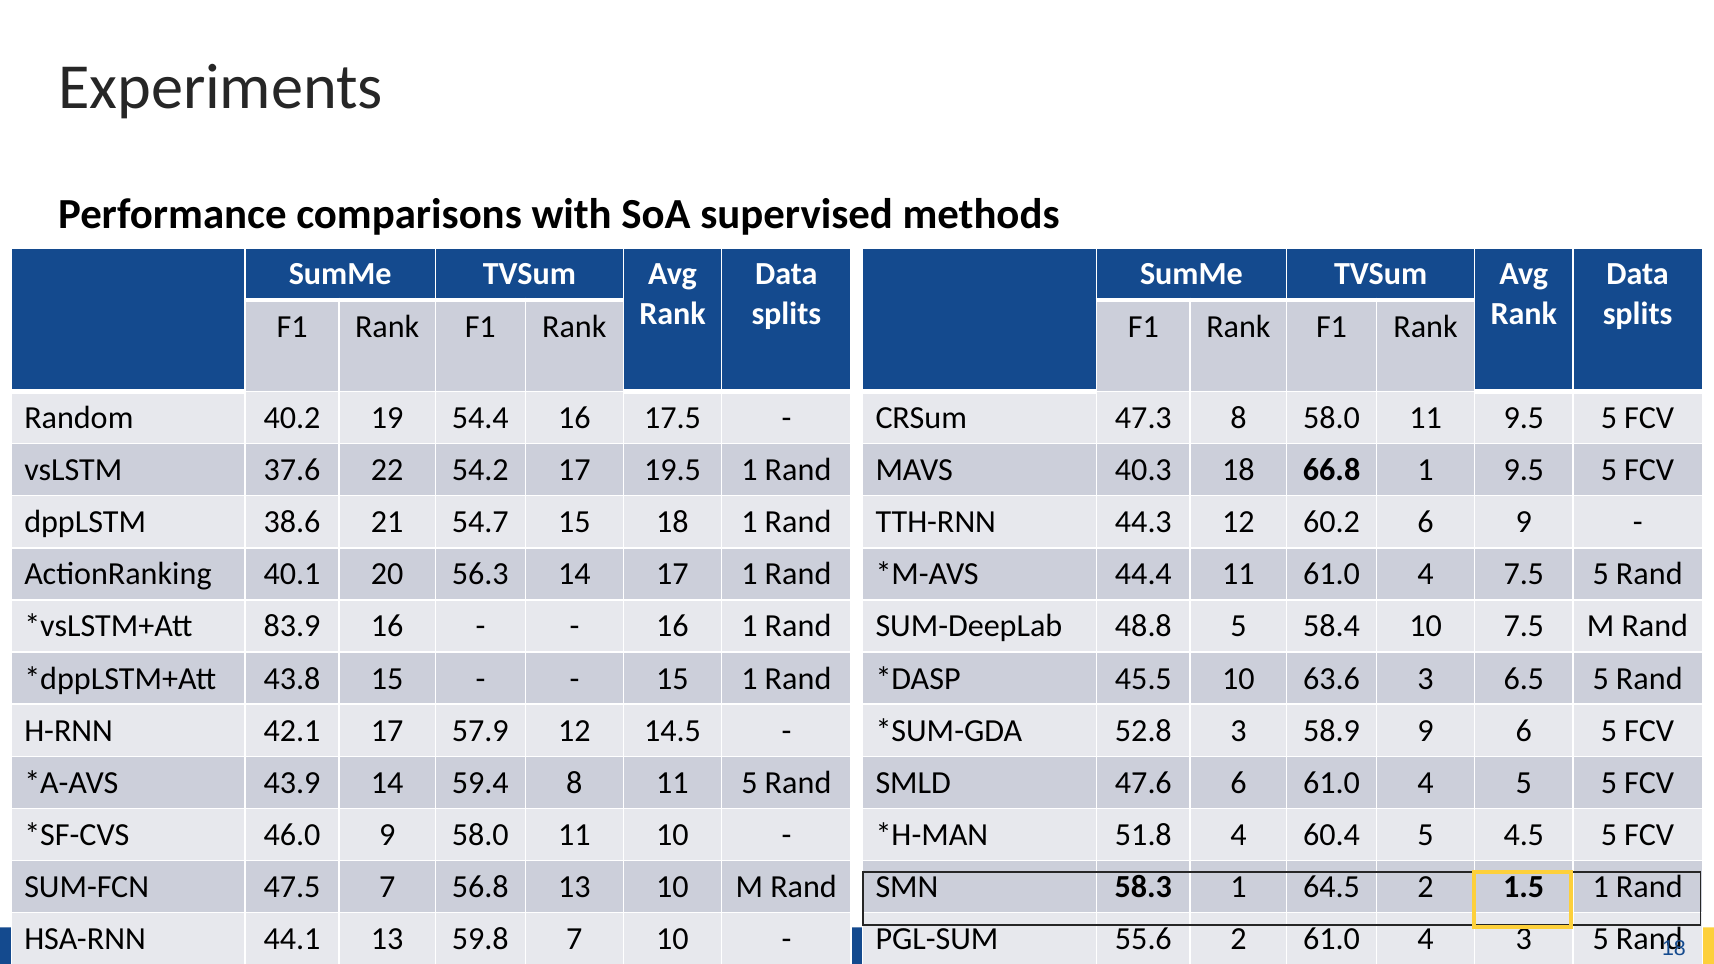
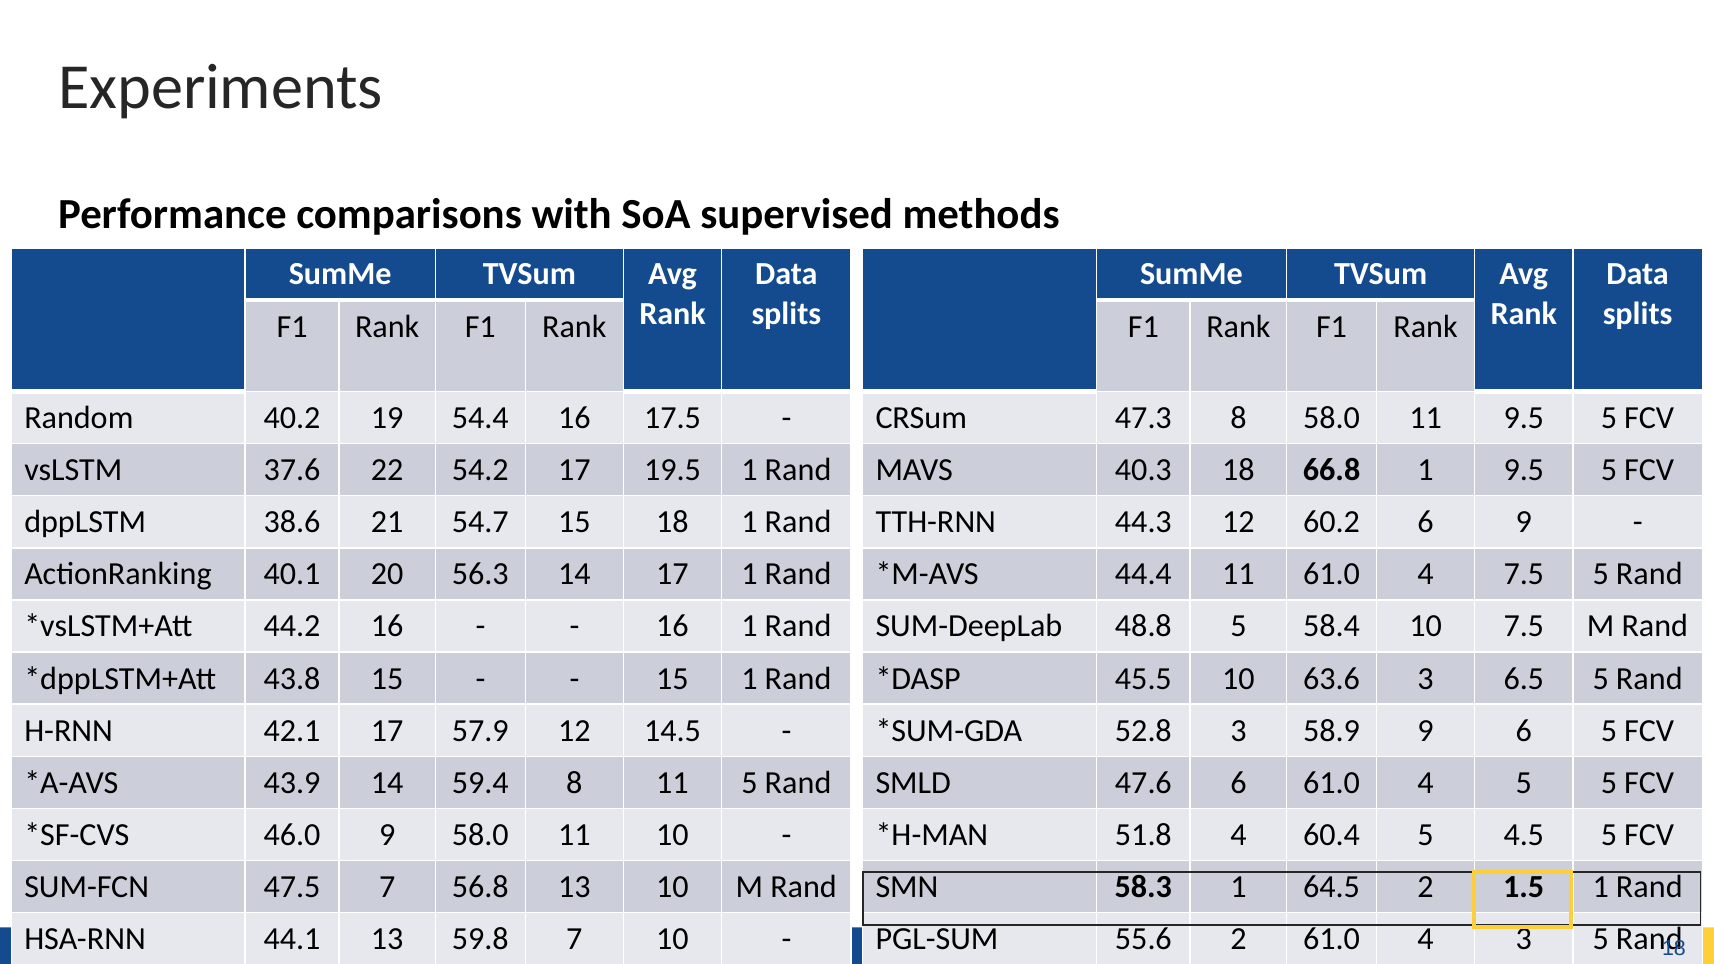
83.9: 83.9 -> 44.2 (292, 626)
